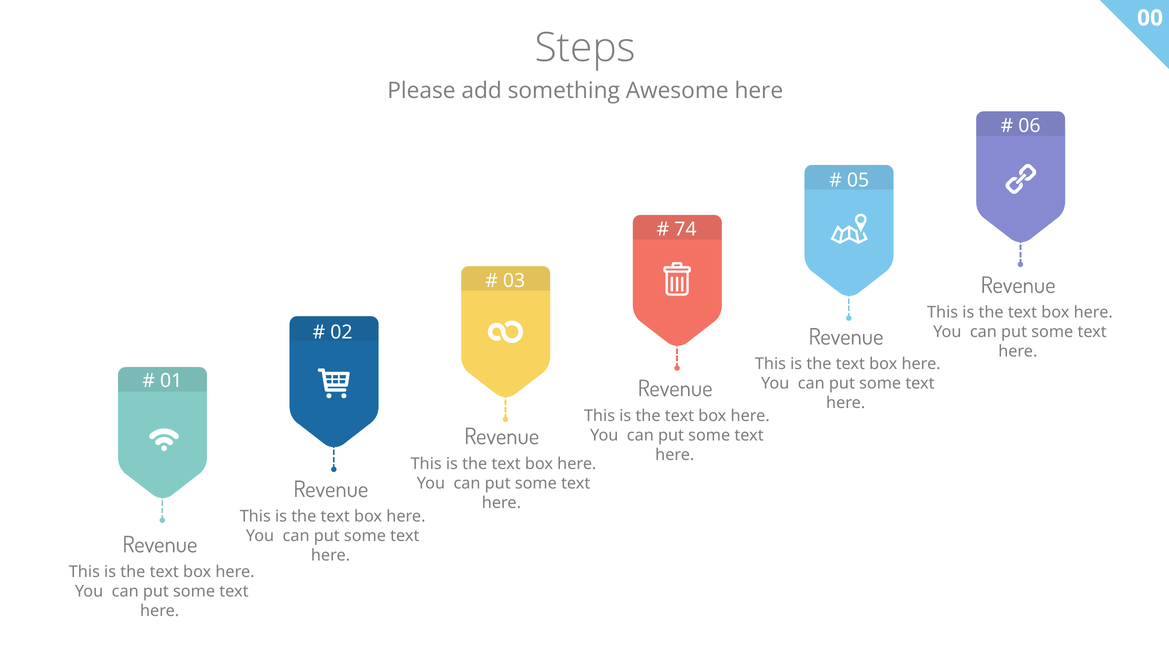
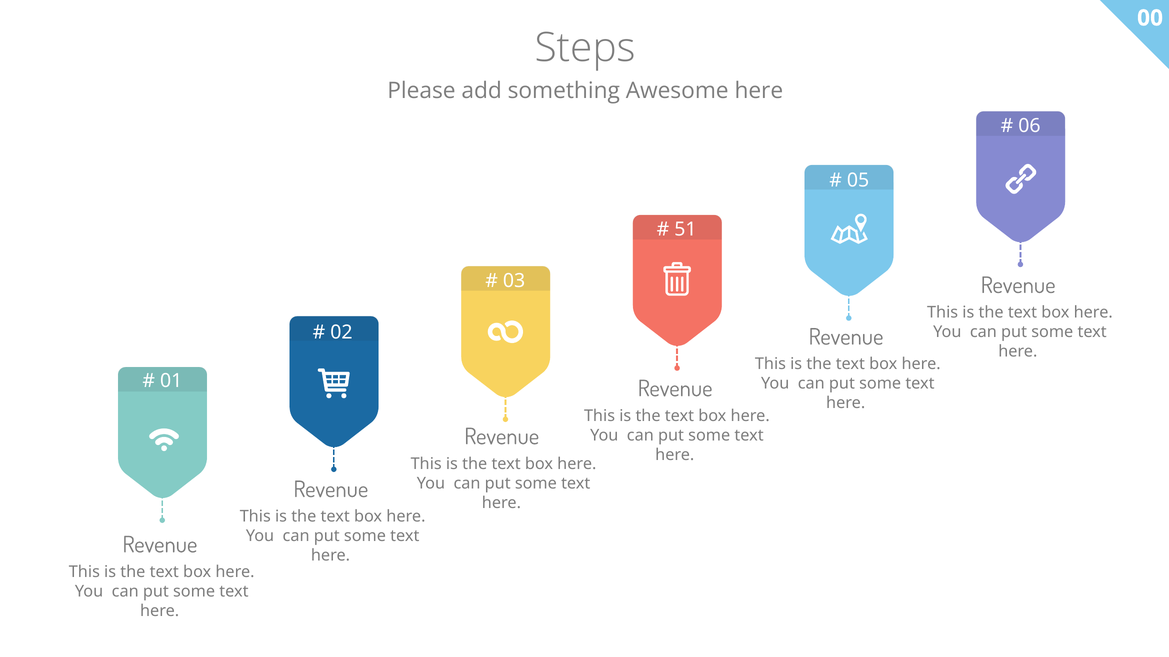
74: 74 -> 51 (685, 230)
